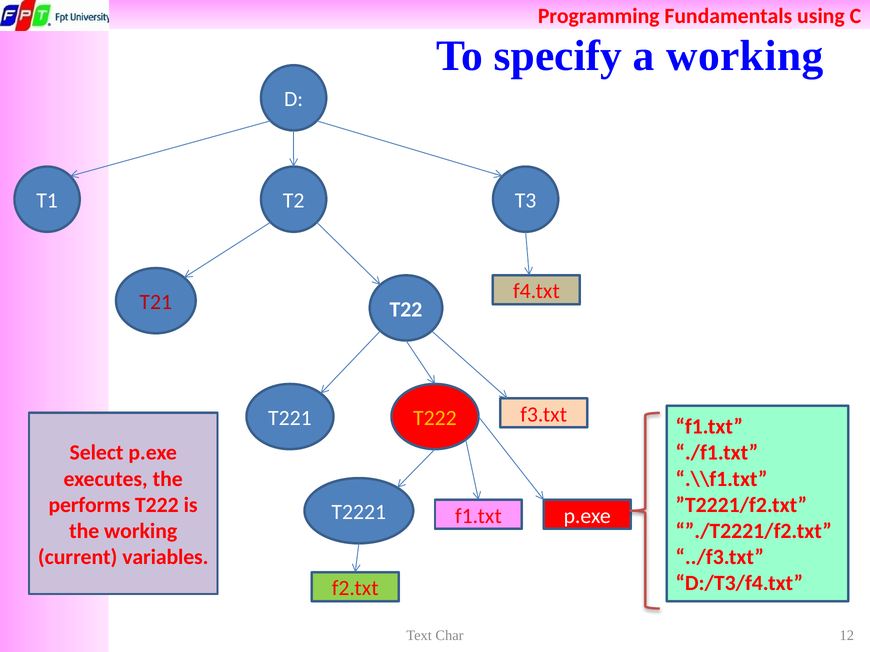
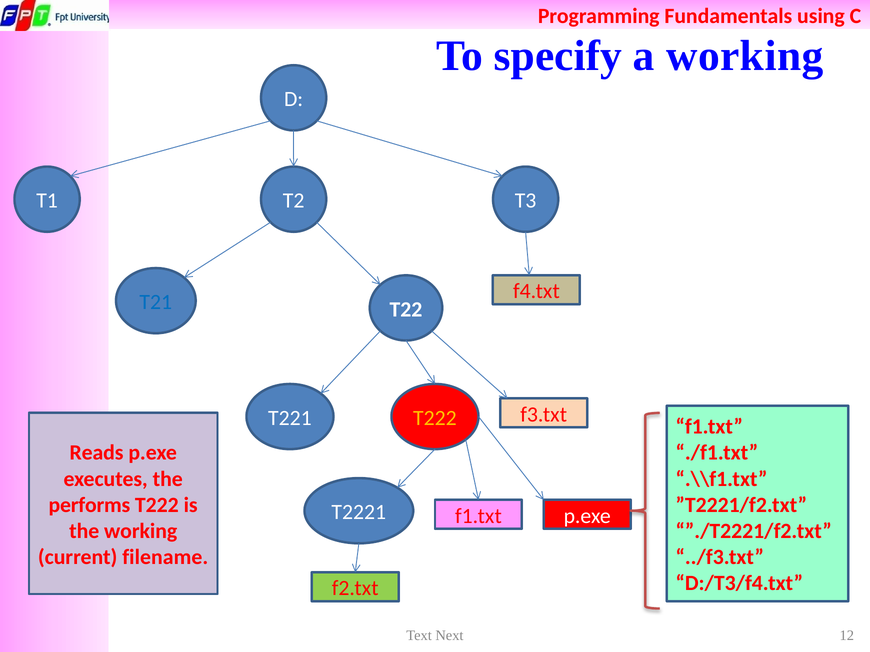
T21 colour: red -> blue (156, 302)
Select: Select -> Reads (97, 453)
variables: variables -> filename (165, 558)
Char: Char -> Next (449, 636)
